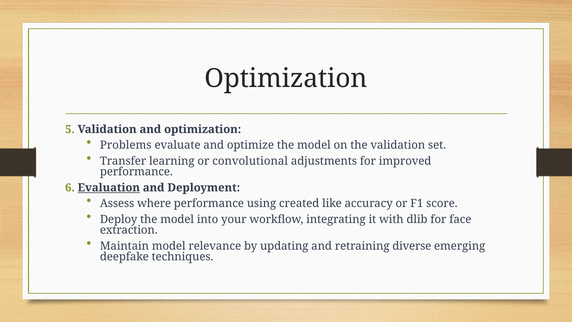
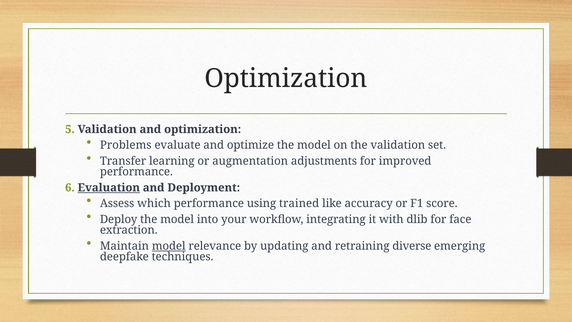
convolutional: convolutional -> augmentation (250, 161)
where: where -> which (154, 203)
created: created -> trained (299, 203)
model underline: none -> present (169, 246)
